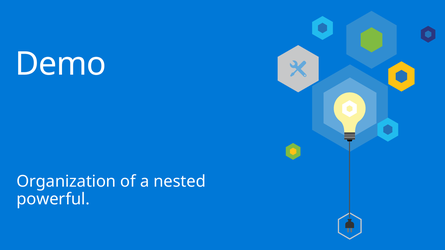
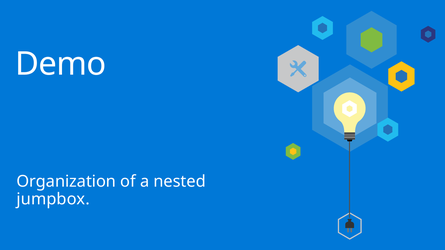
powerful: powerful -> jumpbox (53, 199)
